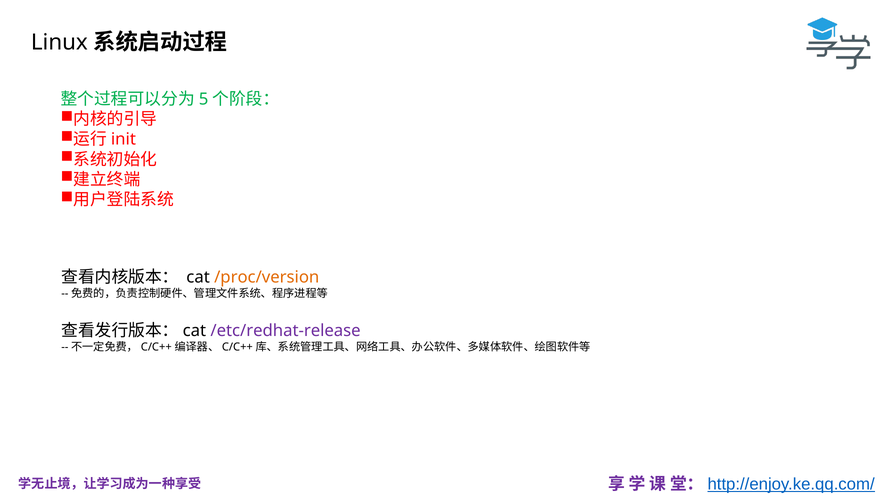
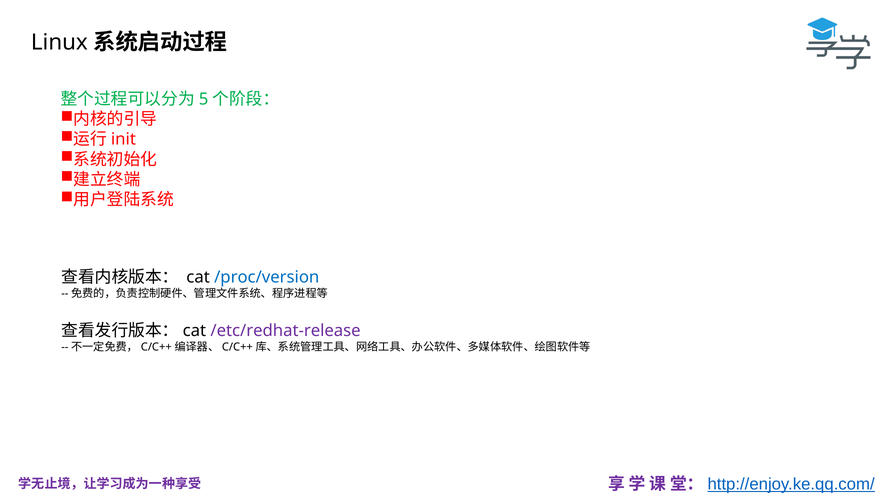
/proc/version colour: orange -> blue (267, 277)
